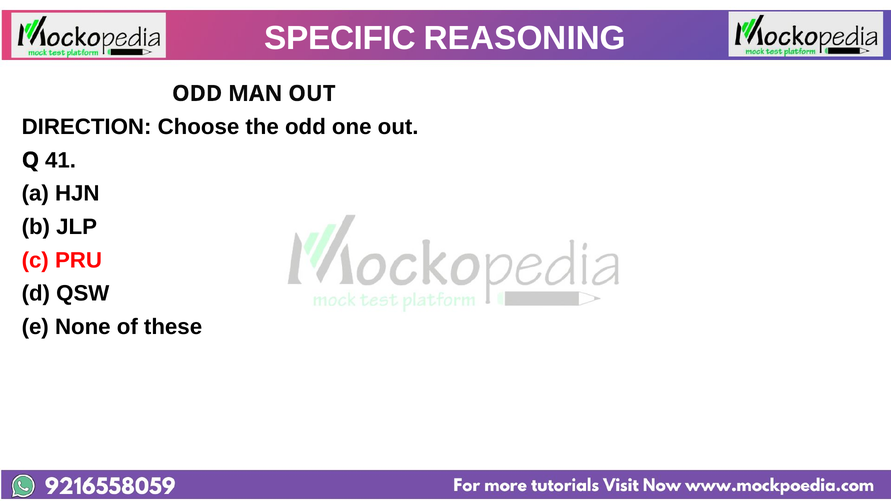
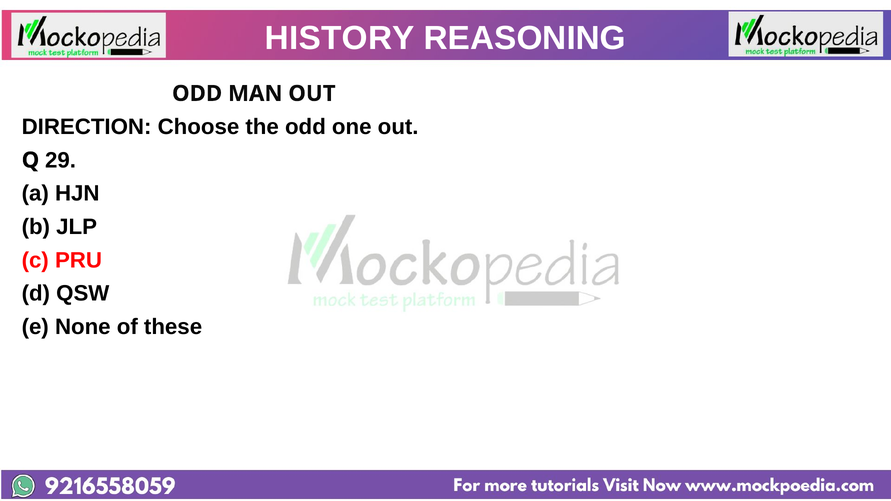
SPECIFIC: SPECIFIC -> HISTORY (340, 38)
41: 41 -> 29 (61, 160)
